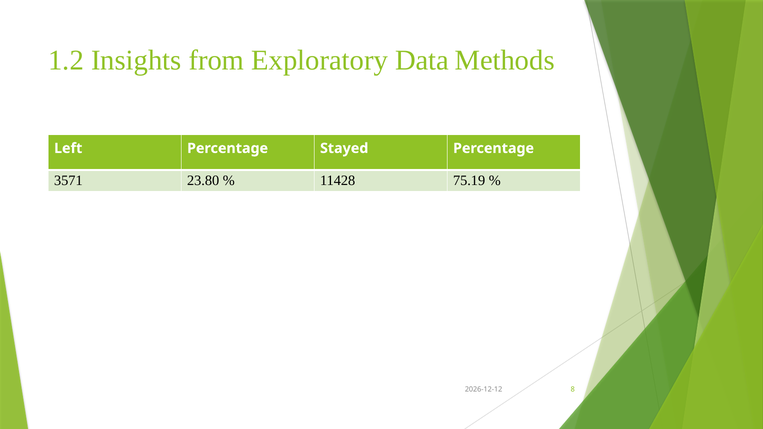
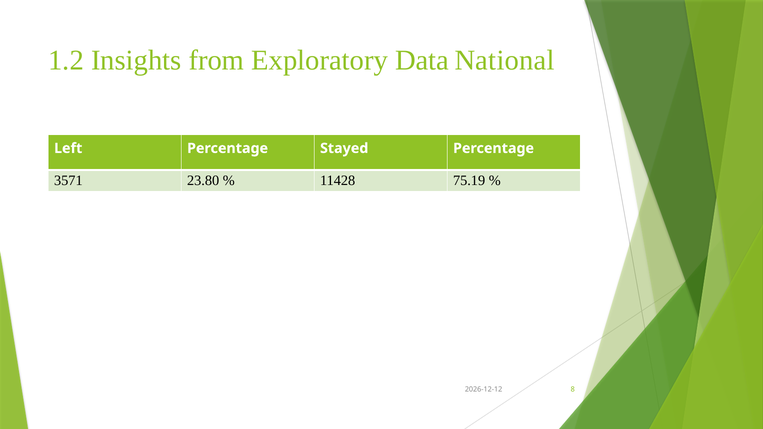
Methods: Methods -> National (505, 60)
